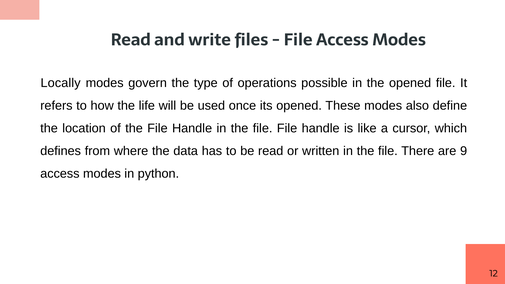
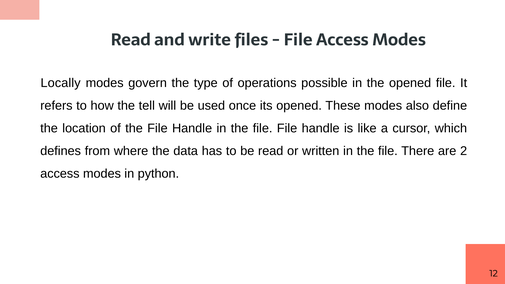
life: life -> tell (147, 106)
9: 9 -> 2 (464, 151)
